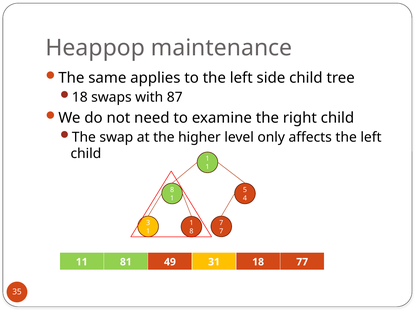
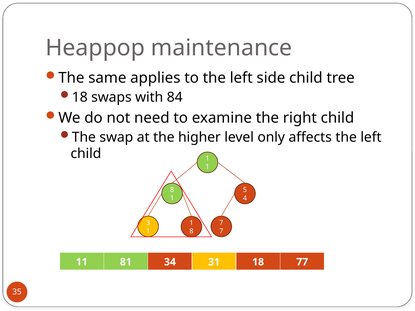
87: 87 -> 84 (175, 97)
49: 49 -> 34 (170, 262)
